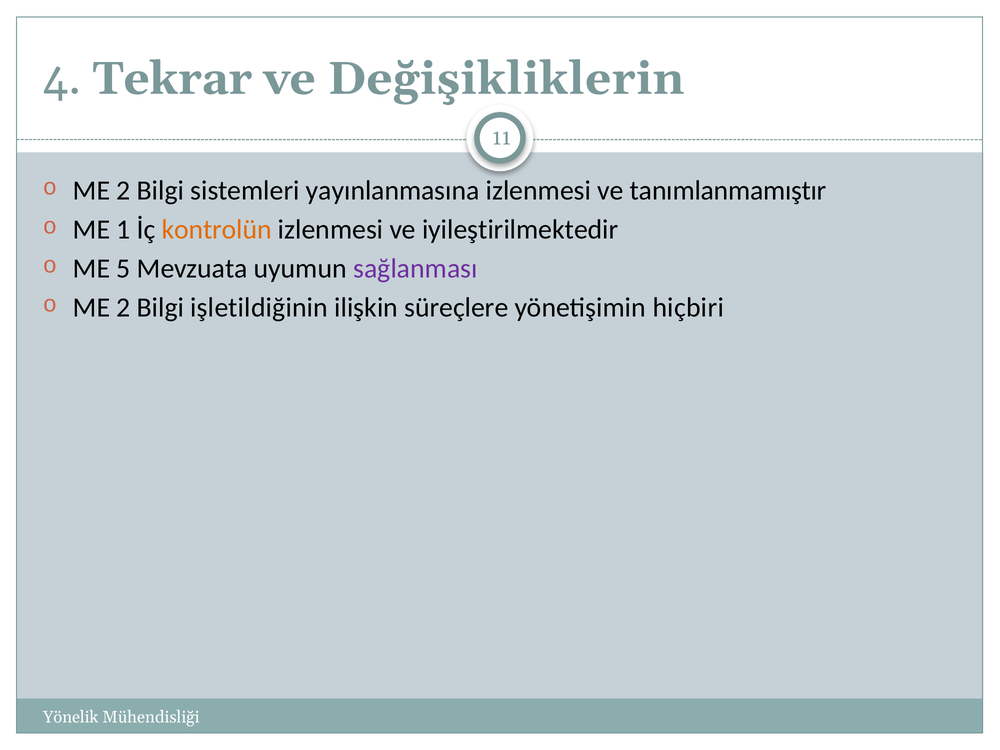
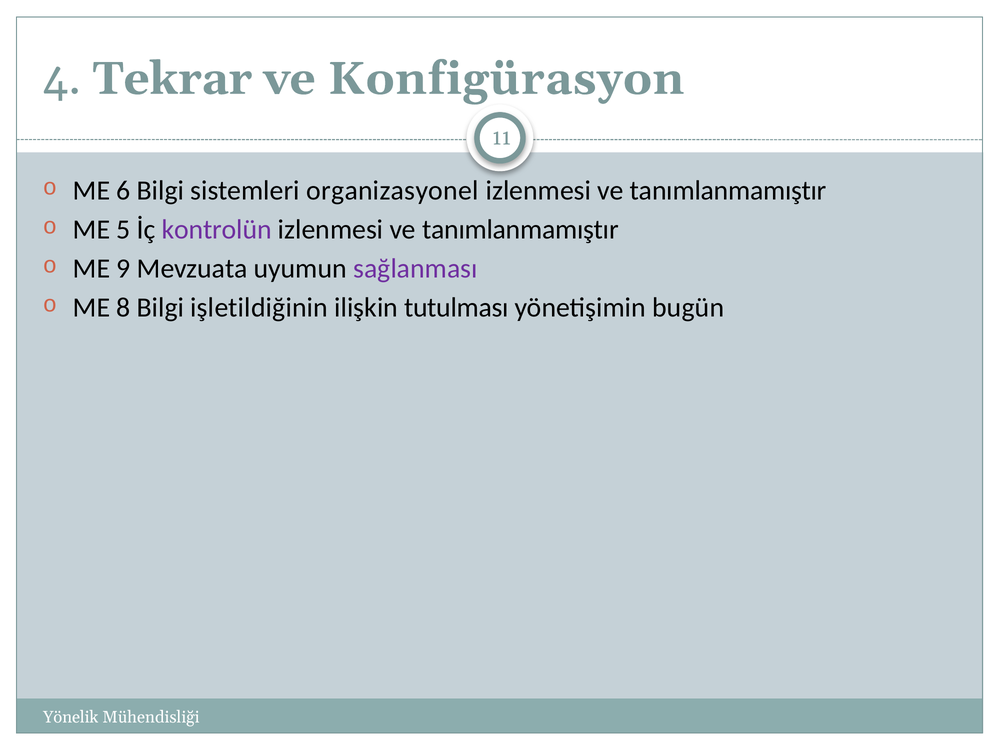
Değişikliklerin: Değişikliklerin -> Konfigürasyon (506, 79)
2: 2 -> 6 (124, 191)
yayınlanmasına: yayınlanmasına -> organizasyonel (393, 191)
1: 1 -> 5 (124, 230)
kontrolün colour: orange -> purple (217, 230)
iyileştirilmektedir: iyileştirilmektedir -> tanımlanmamıştır (520, 230)
5: 5 -> 9 (124, 268)
2: 2 -> 8 (124, 307)
süreçlere: süreçlere -> tutulması (456, 307)
hiçbiri: hiçbiri -> bugün (688, 307)
